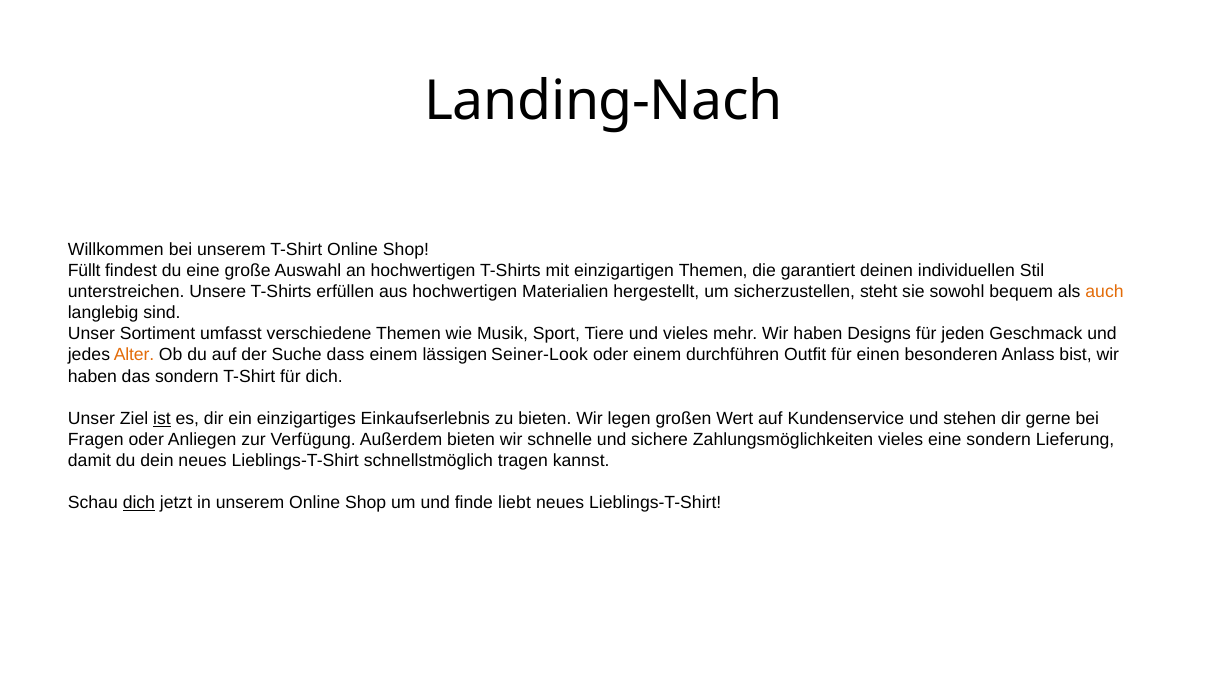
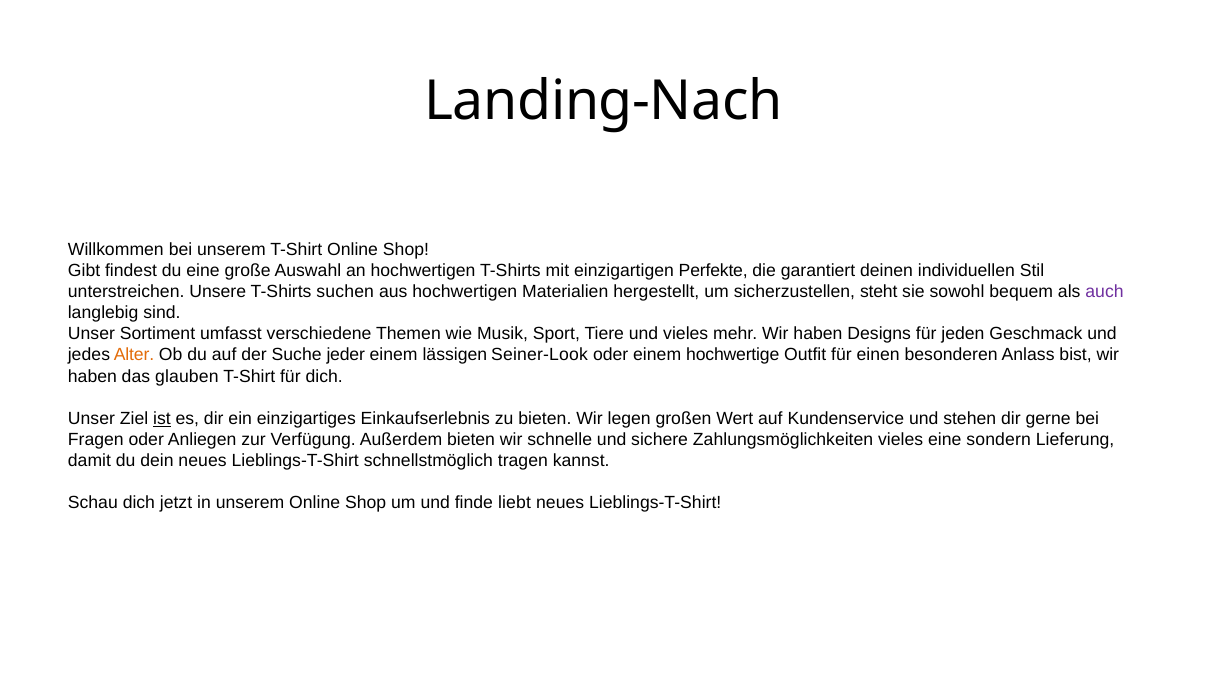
Füllt: Füllt -> Gibt (84, 271)
einzigartigen Themen: Themen -> Perfekte (713, 271)
erfüllen: erfüllen -> suchen (345, 292)
auch colour: orange -> purple (1105, 292)
dass: dass -> jeder (346, 355)
durchführen: durchführen -> hochwertige (733, 355)
das sondern: sondern -> glauben (187, 376)
dich underline: present -> none (139, 503)
